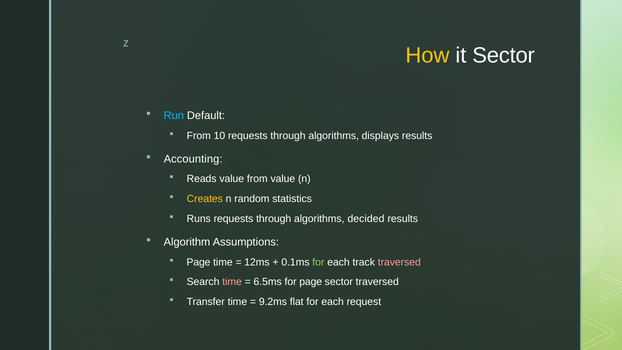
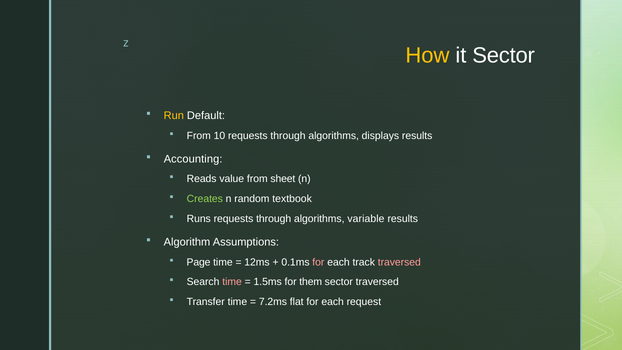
Run colour: light blue -> yellow (174, 115)
from value: value -> sheet (283, 179)
Creates colour: yellow -> light green (205, 199)
statistics: statistics -> textbook (292, 199)
decided: decided -> variable (366, 219)
for colour: light green -> pink (318, 262)
6.5ms: 6.5ms -> 1.5ms (268, 282)
for page: page -> them (311, 282)
9.2ms: 9.2ms -> 7.2ms (273, 302)
